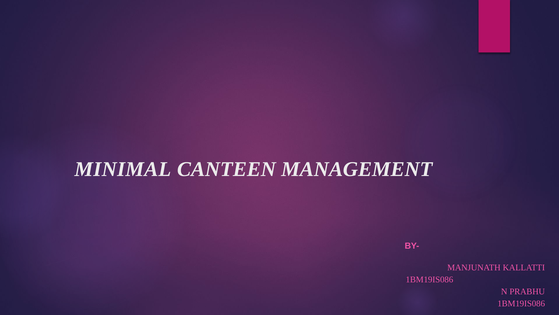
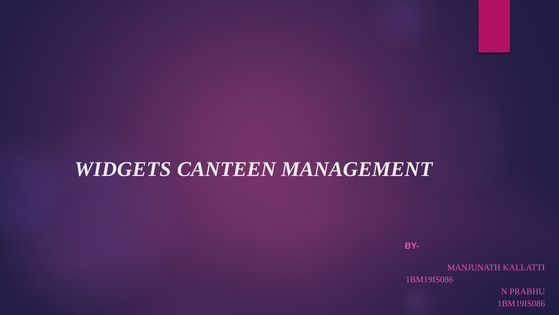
MINIMAL: MINIMAL -> WIDGETS (123, 169)
